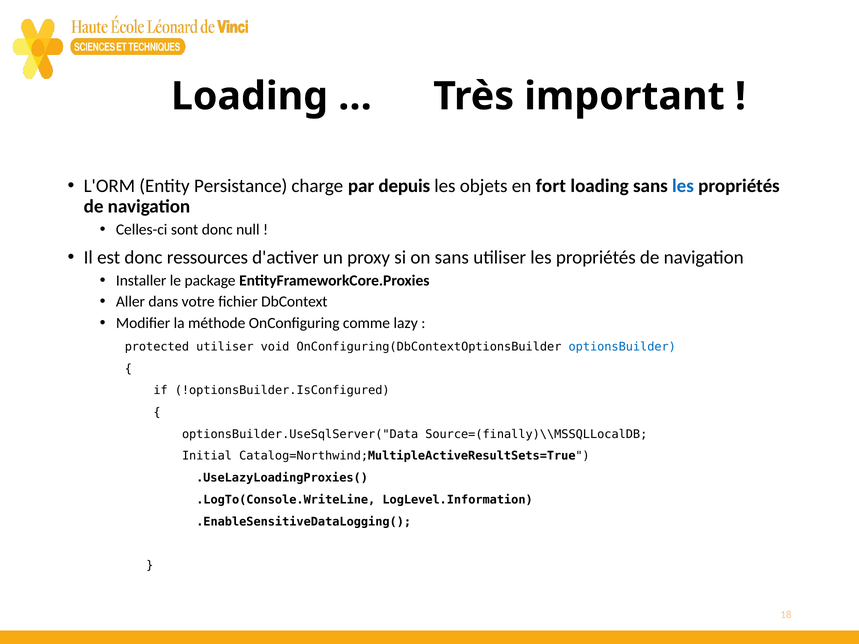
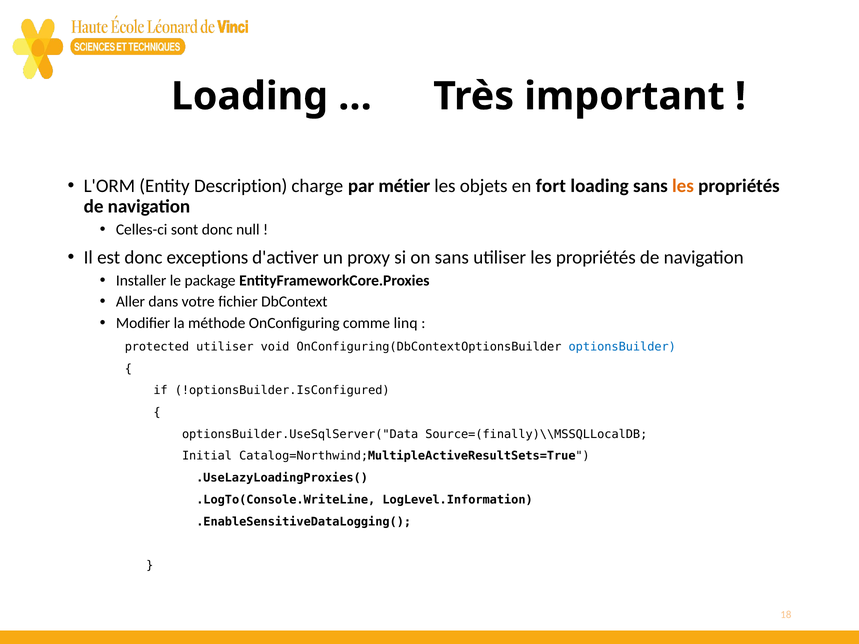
Persistance: Persistance -> Description (241, 186)
depuis: depuis -> métier (404, 186)
les colour: blue -> orange (683, 186)
ressources: ressources -> exceptions (207, 257)
lazy: lazy -> linq (406, 323)
